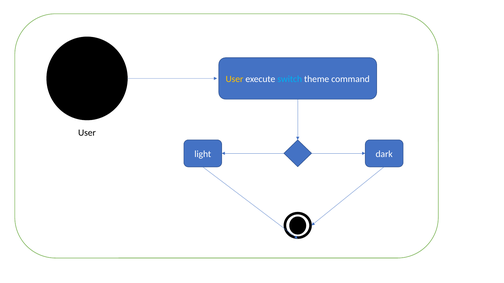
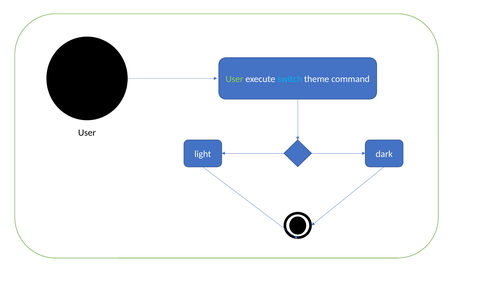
User colour: yellow -> light green (234, 79)
